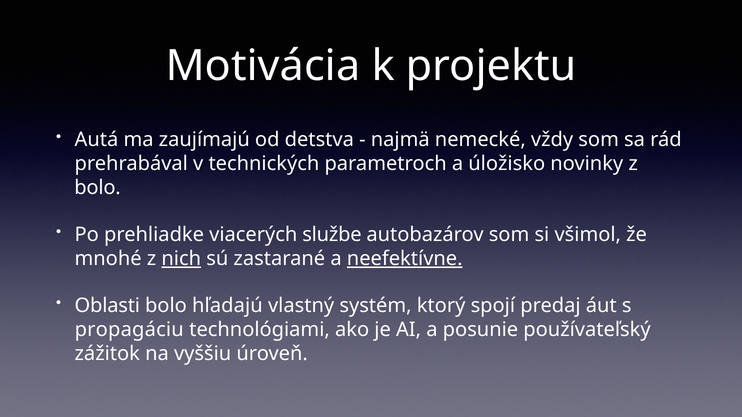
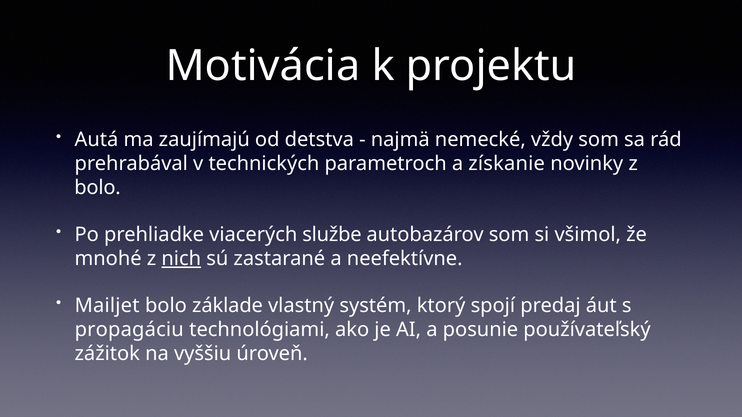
úložisko: úložisko -> získanie (507, 164)
neefektívne underline: present -> none (405, 259)
Oblasti: Oblasti -> Mailjet (107, 306)
hľadajú: hľadajú -> základe (228, 306)
